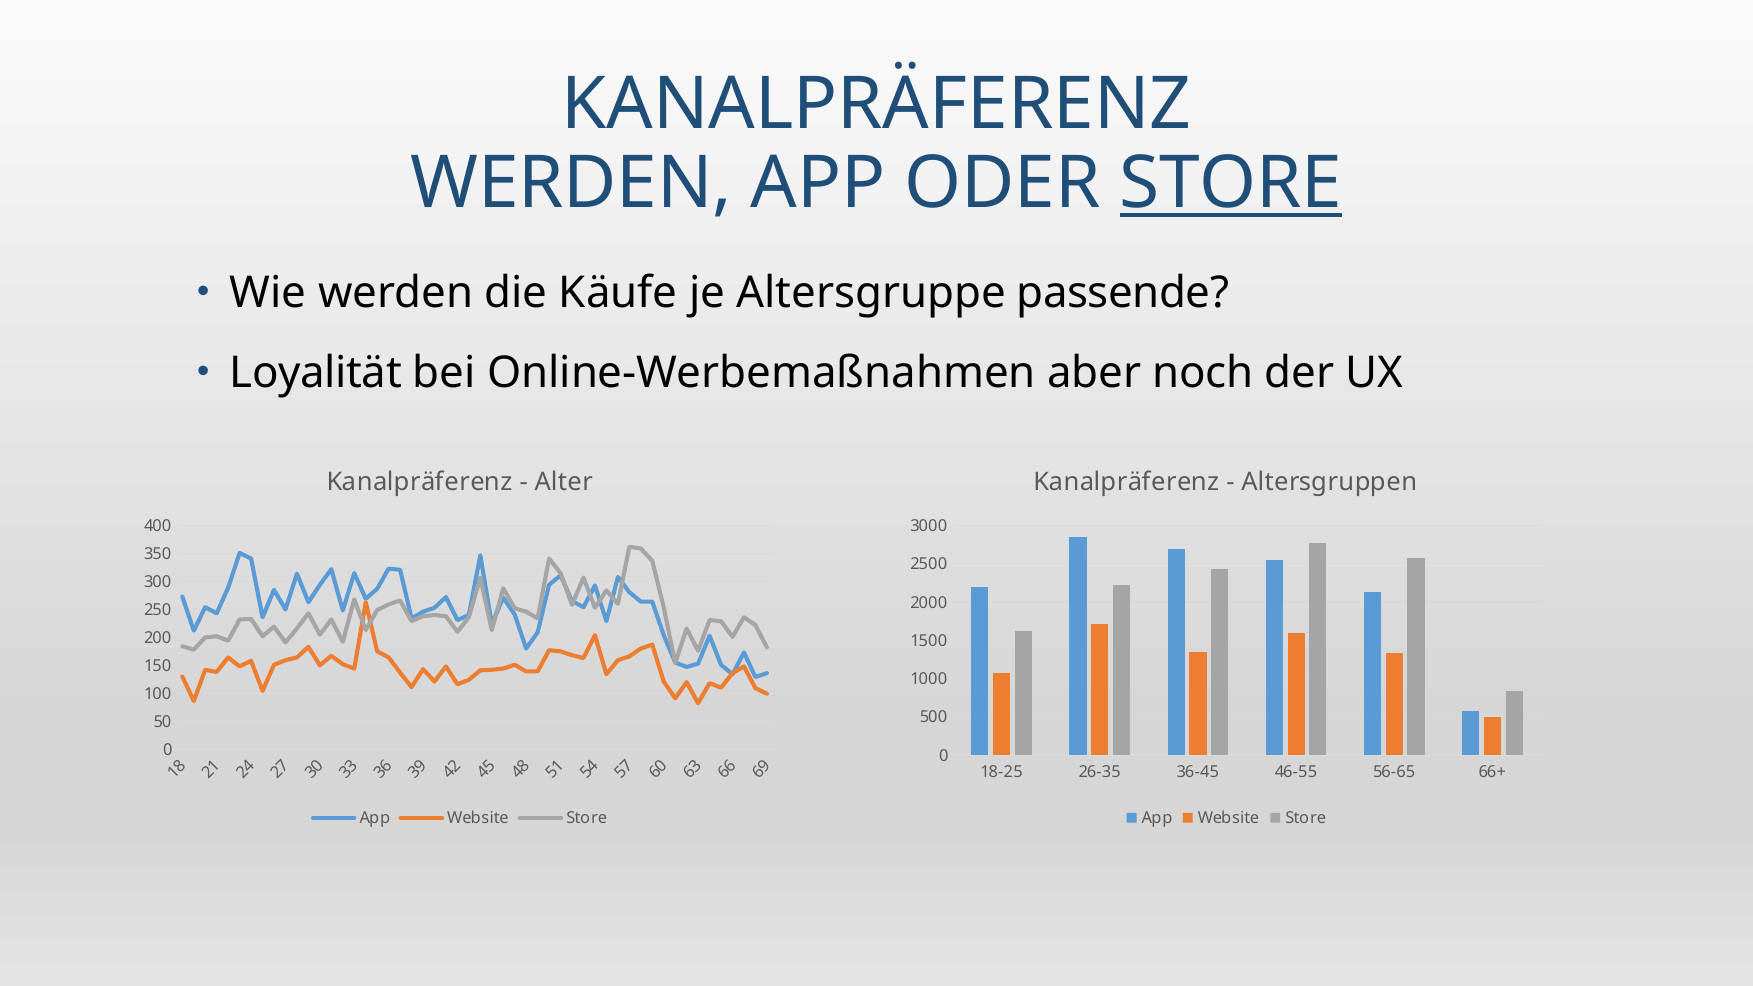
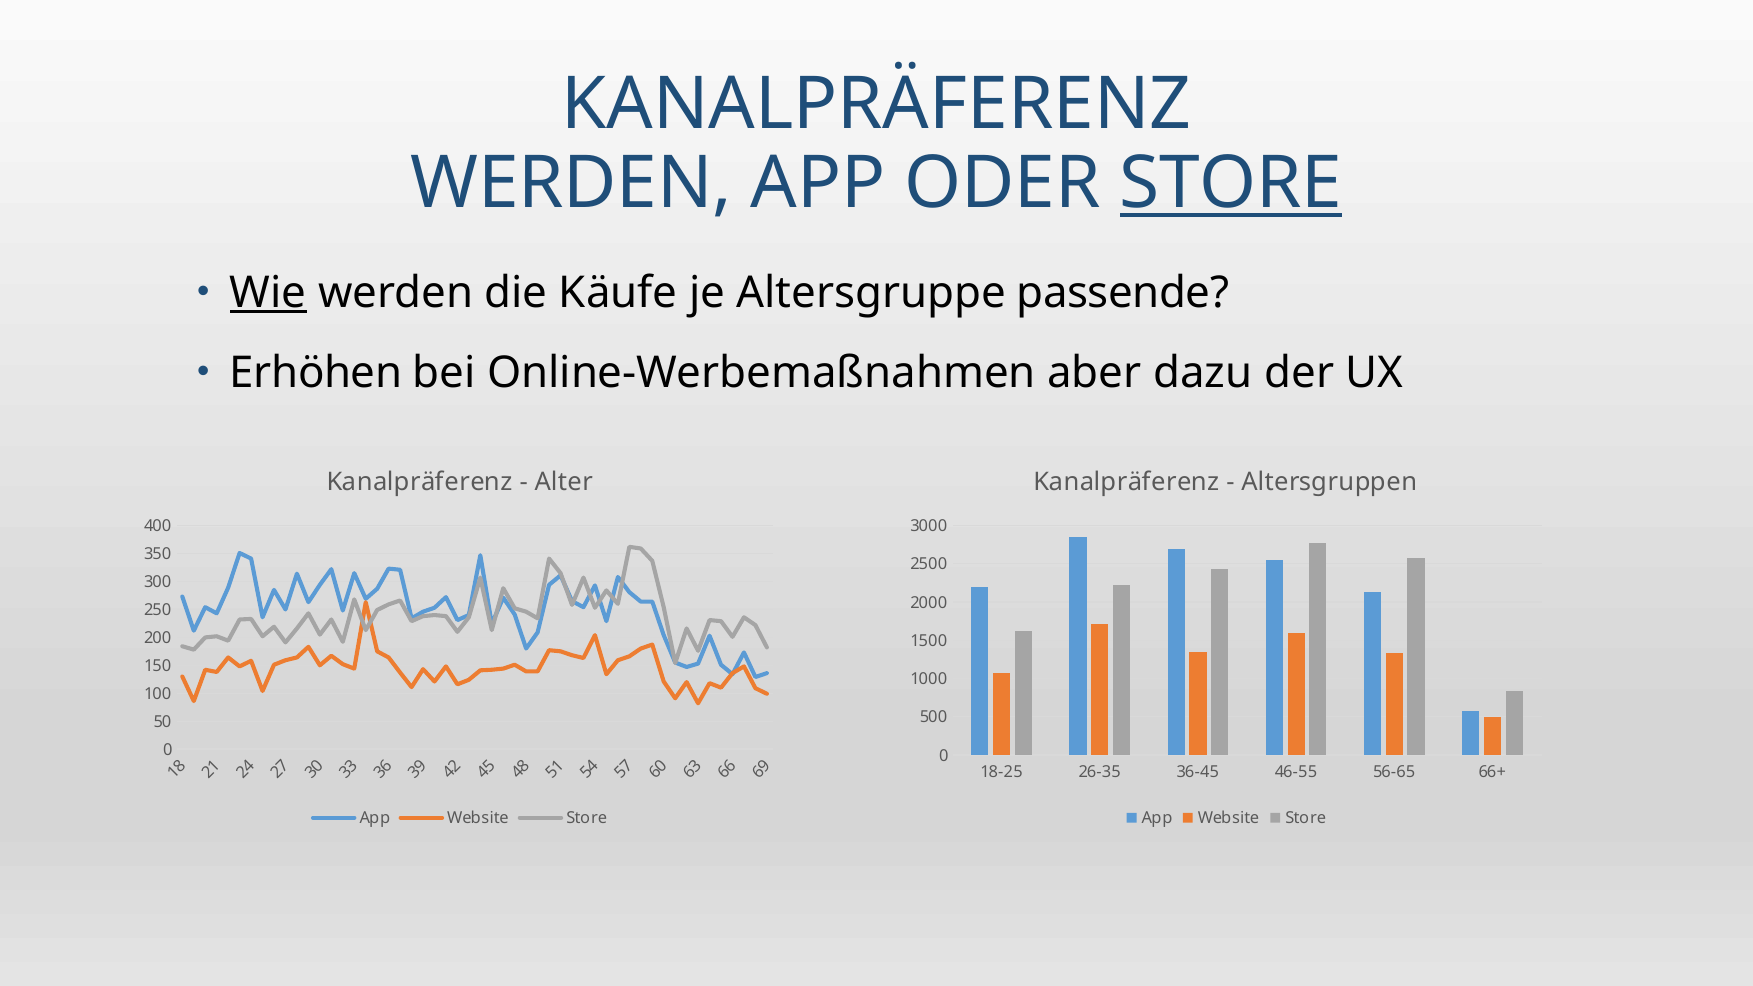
Wie underline: none -> present (268, 293)
Loyalität: Loyalität -> Erhöhen (316, 373)
noch: noch -> dazu (1203, 373)
